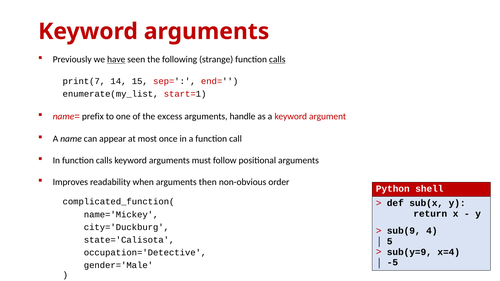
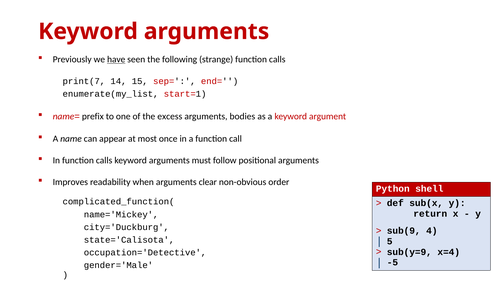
calls underline: present -> none (277, 59)
handle: handle -> bodies (242, 116)
then: then -> clear (208, 182)
